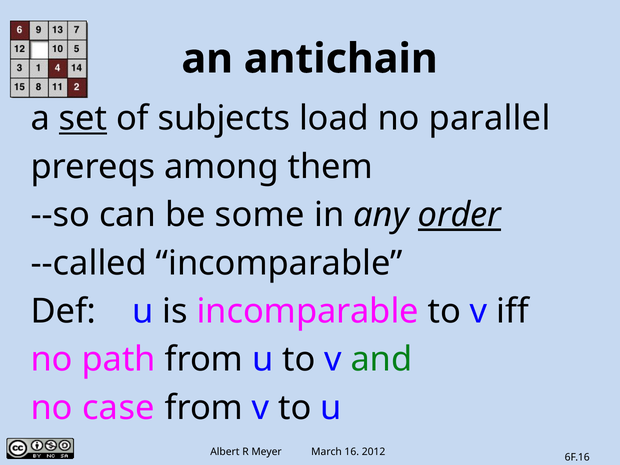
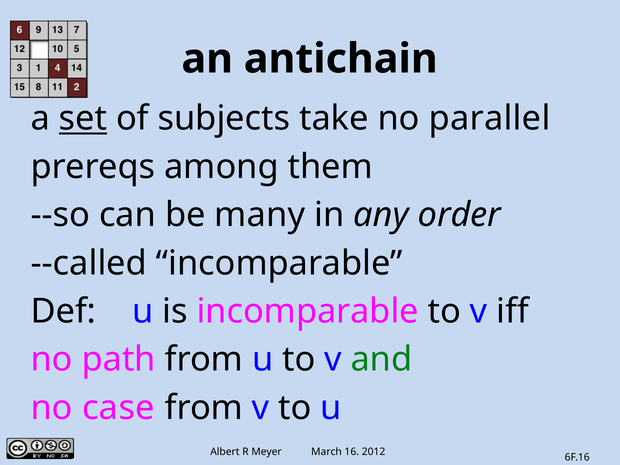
load: load -> take (334, 119)
some: some -> many (260, 215)
order underline: present -> none (459, 215)
